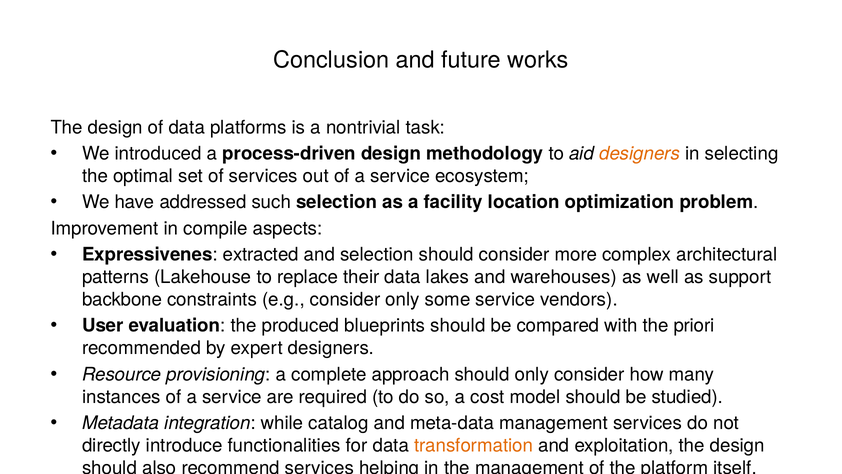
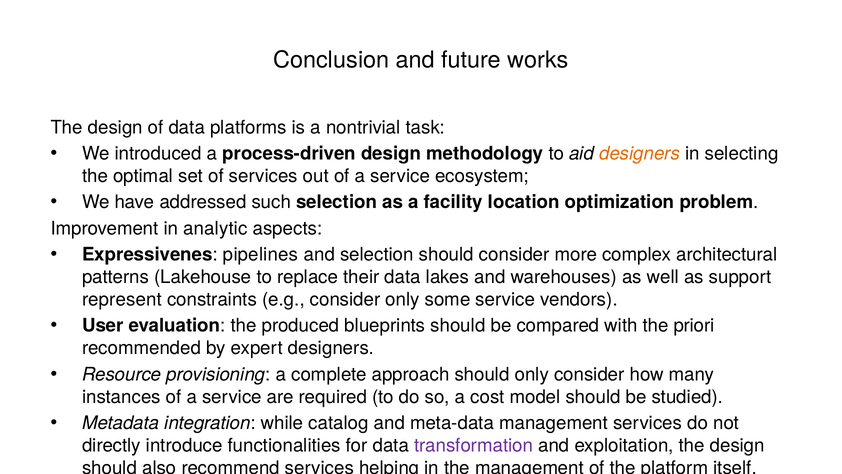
compile: compile -> analytic (215, 228)
extracted: extracted -> pipelines (261, 254)
backbone: backbone -> represent (122, 299)
transformation colour: orange -> purple (474, 445)
